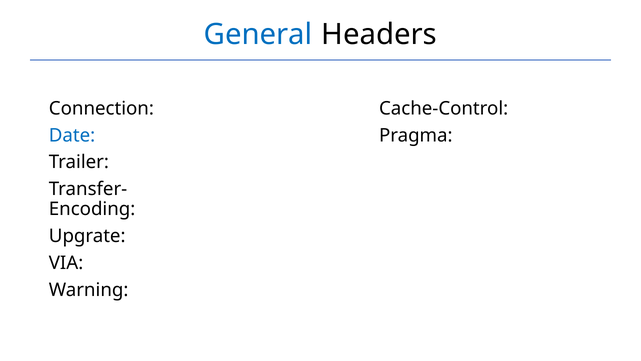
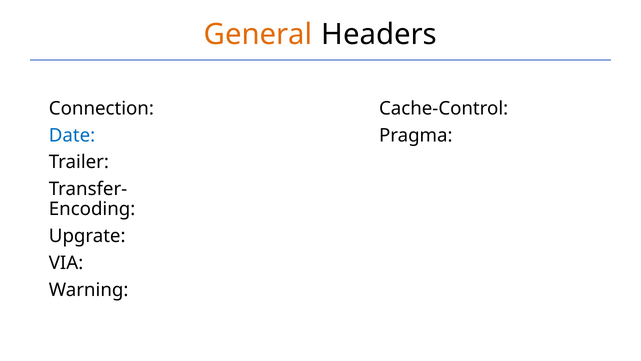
General colour: blue -> orange (258, 35)
